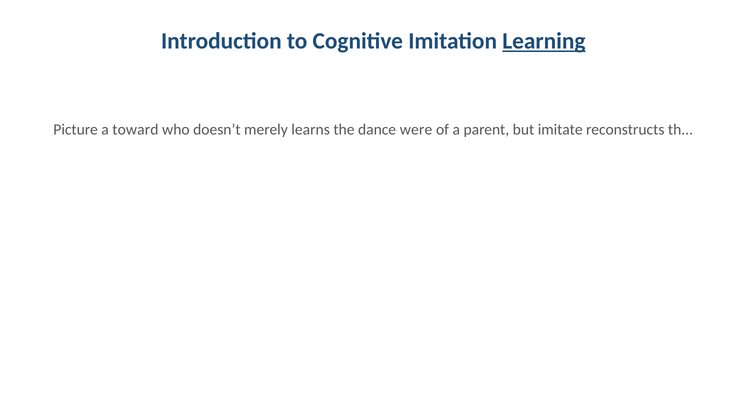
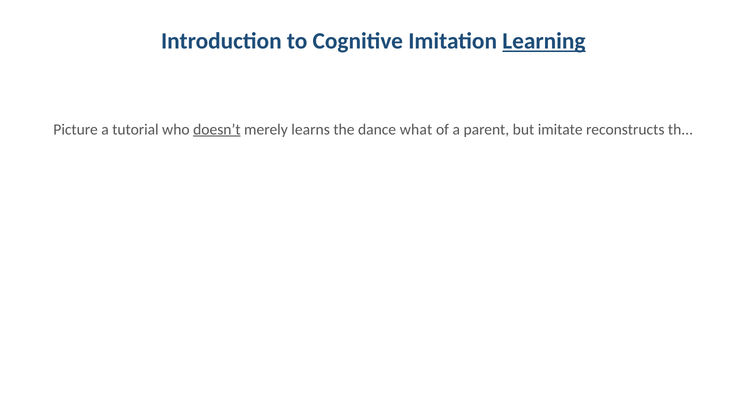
toward: toward -> tutorial (135, 129)
doesn’t underline: none -> present (217, 129)
were: were -> what (416, 129)
